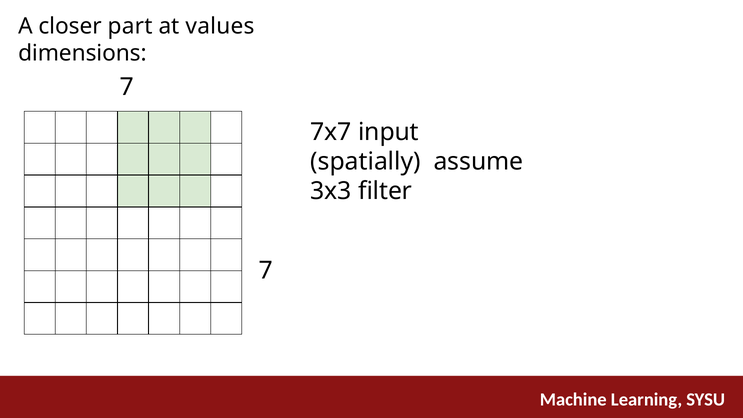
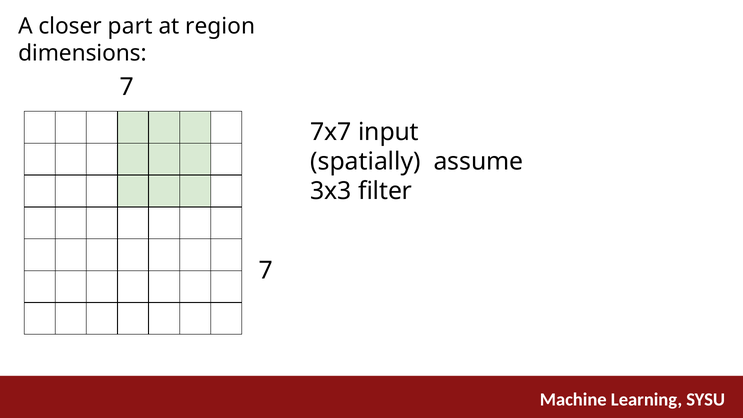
values: values -> region (220, 26)
